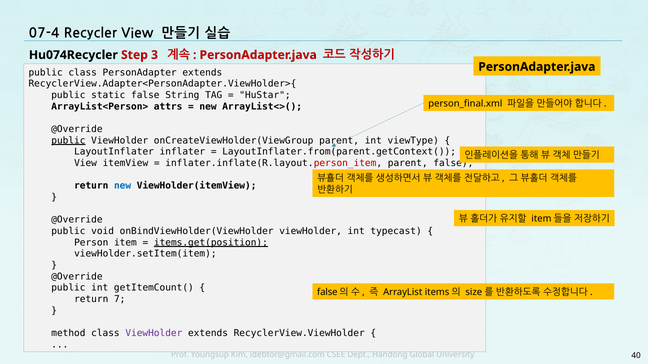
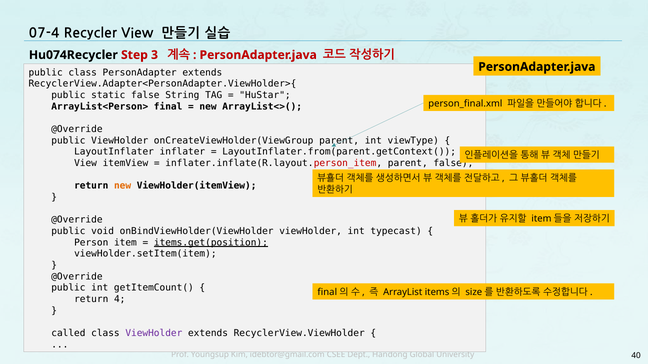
ArrayList<Person> attrs: attrs -> final (168, 107)
public underline: present -> none (68, 141)
new colour: blue -> orange (123, 186)
false: false -> final (327, 292)
7: 7 -> 4 (120, 299)
method: method -> called (68, 334)
